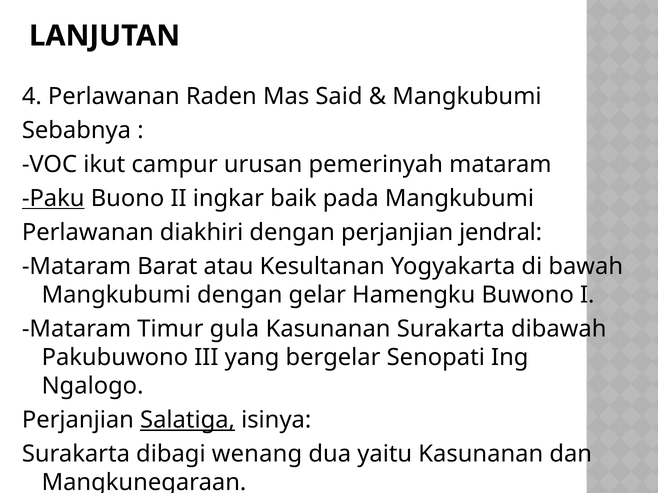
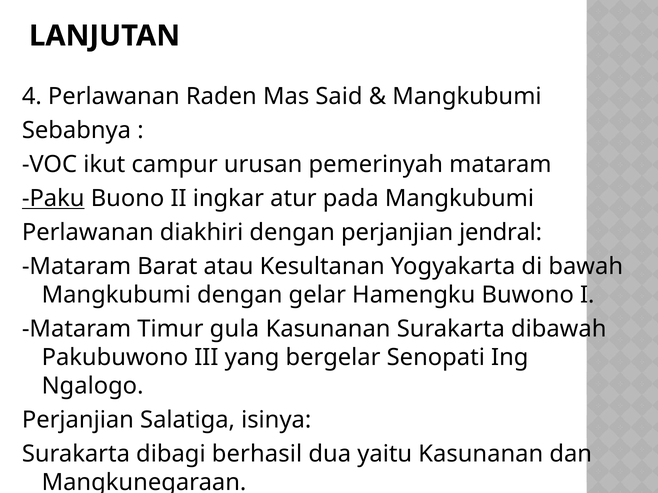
baik: baik -> atur (293, 199)
Salatiga underline: present -> none (188, 421)
wenang: wenang -> berhasil (257, 455)
